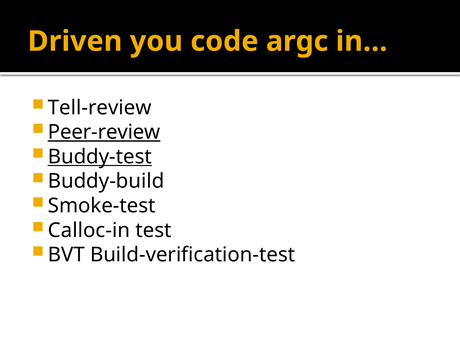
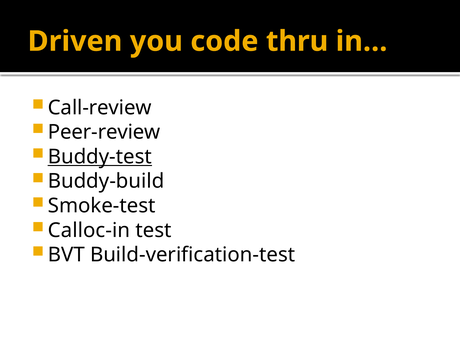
argc: argc -> thru (297, 41)
Tell-review: Tell-review -> Call-review (100, 108)
Peer-review underline: present -> none (104, 132)
